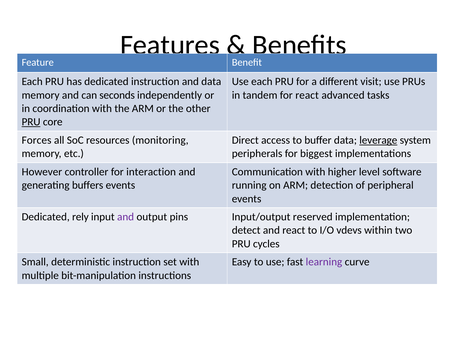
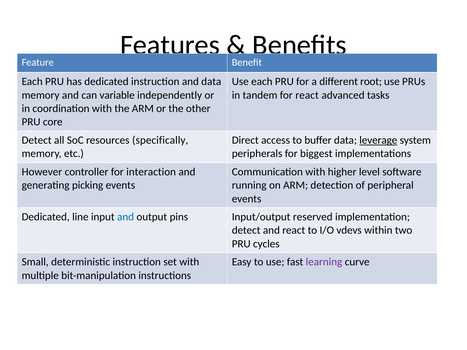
visit: visit -> root (371, 82)
seconds: seconds -> variable (117, 95)
PRU underline: present -> none (31, 122)
Forces: Forces -> Detect (37, 140)
monitoring: monitoring -> specifically (160, 140)
buffers: buffers -> picking (88, 185)
rely: rely -> line (80, 217)
and colour: purple -> blue (126, 217)
